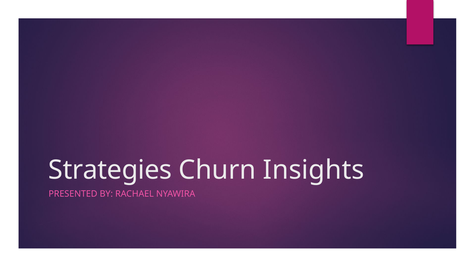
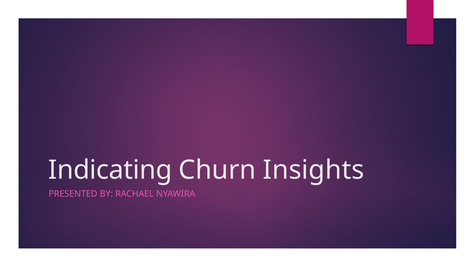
Strategies: Strategies -> Indicating (110, 170)
